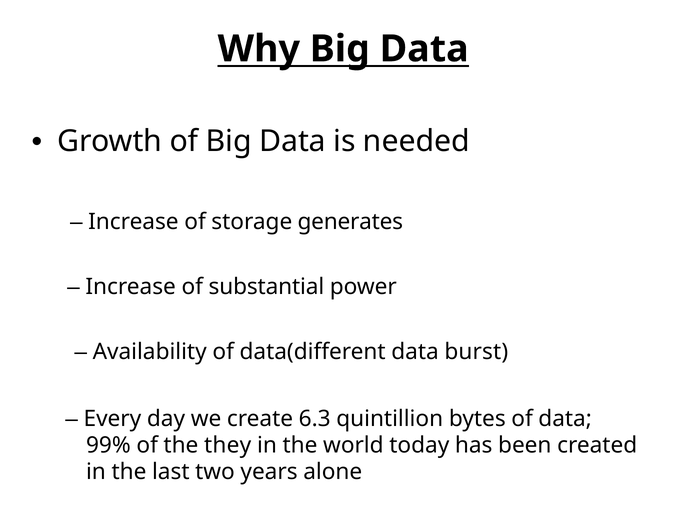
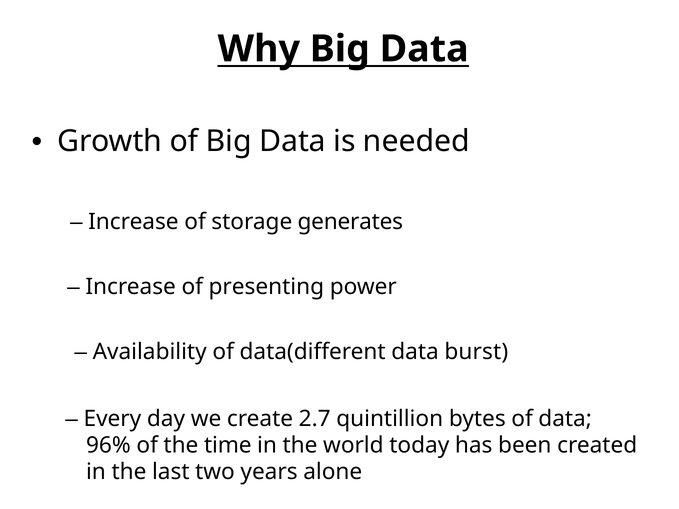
substantial: substantial -> presenting (266, 287)
6.3: 6.3 -> 2.7 (315, 419)
99%: 99% -> 96% (108, 445)
they: they -> time (228, 445)
